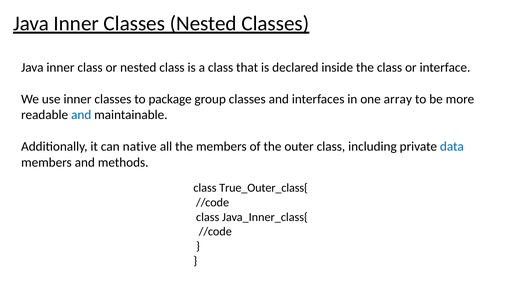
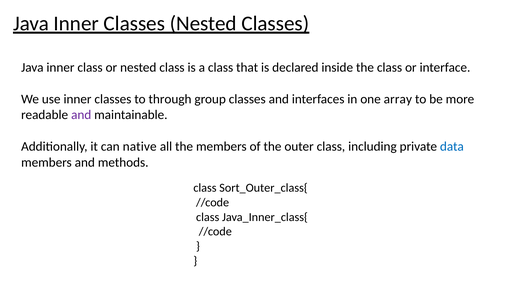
package: package -> through (170, 99)
and colour: blue -> purple (81, 115)
True_Outer_class{: True_Outer_class{ -> Sort_Outer_class{ (263, 188)
